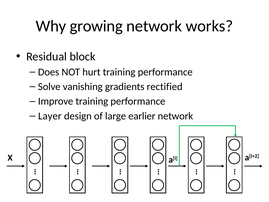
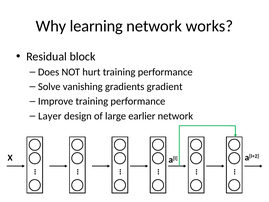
growing: growing -> learning (96, 26)
rectified: rectified -> gradient (165, 87)
